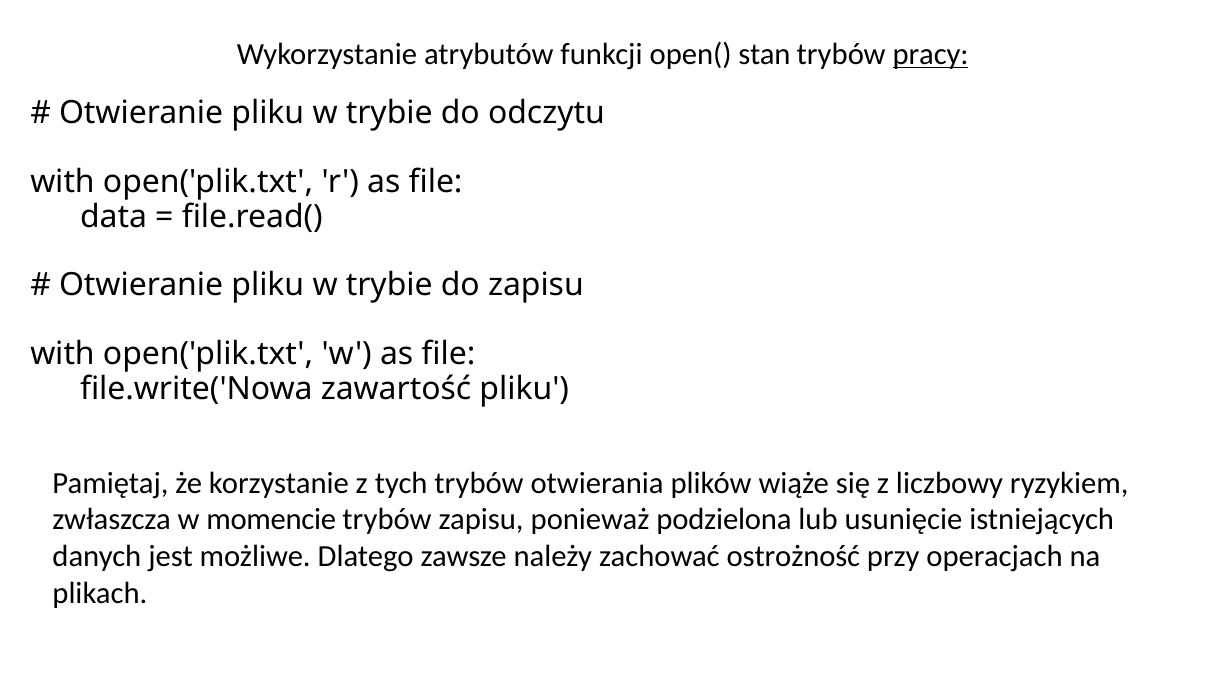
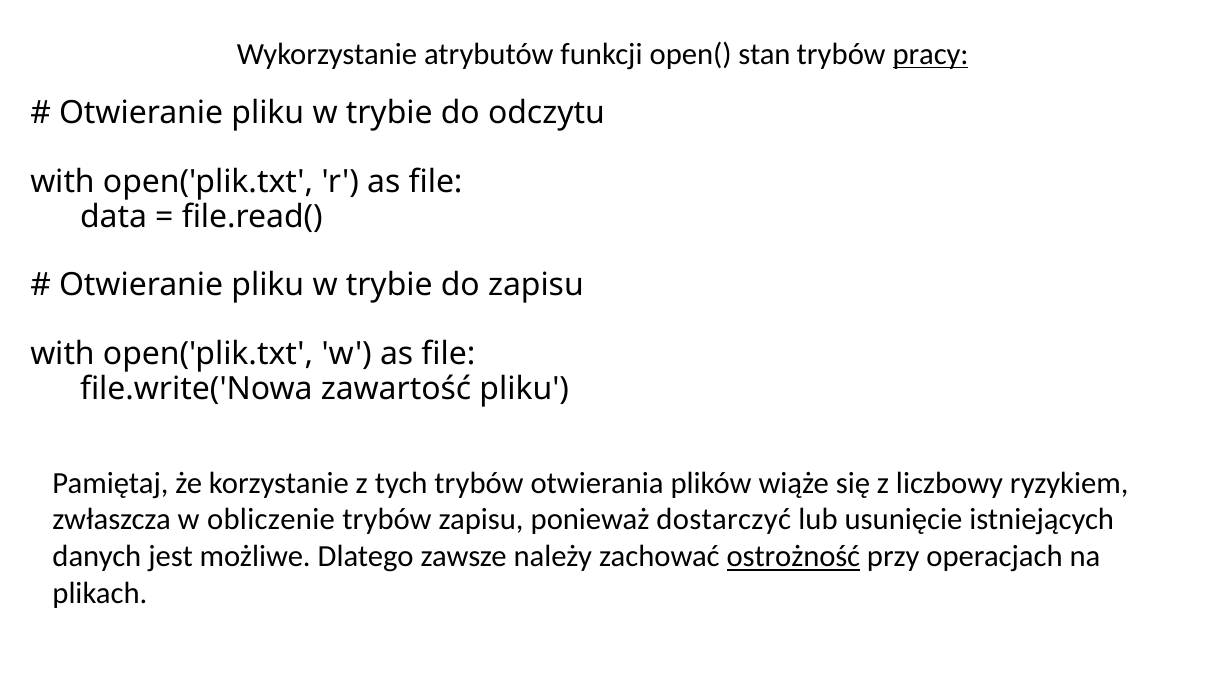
momencie: momencie -> obliczenie (271, 520)
podzielona: podzielona -> dostarczyć (724, 520)
ostrożność underline: none -> present (793, 557)
